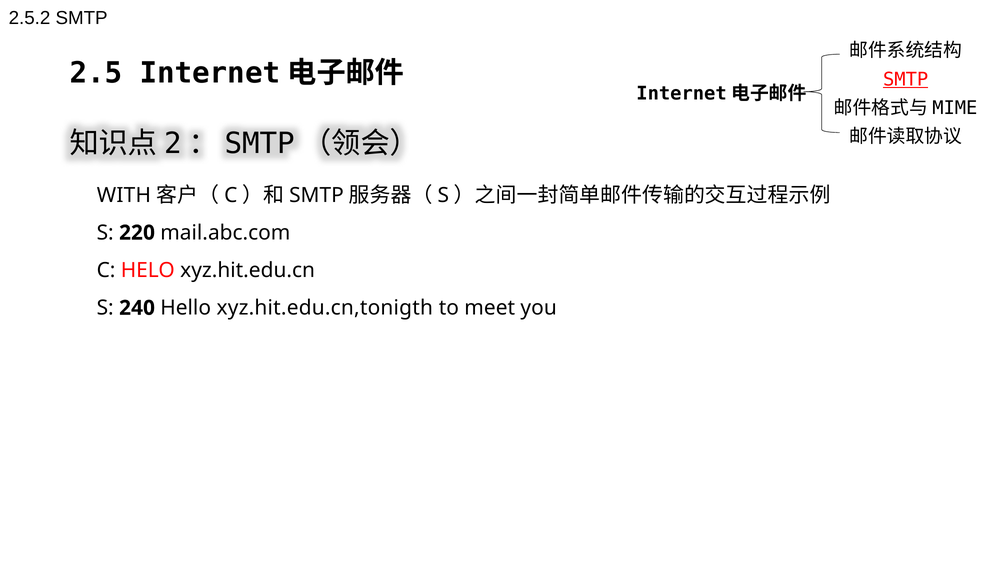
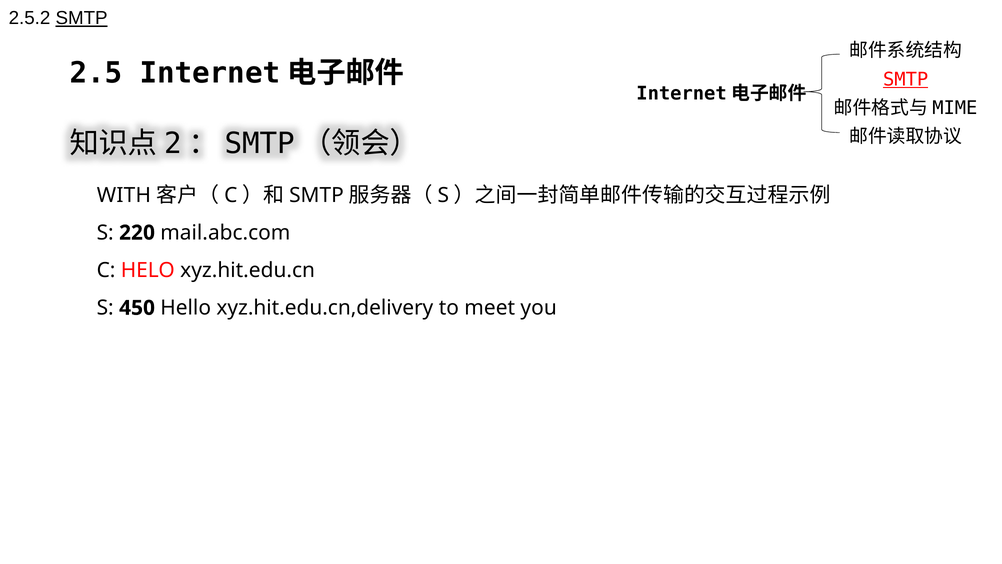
SMTP underline: none -> present (82, 18)
240: 240 -> 450 (137, 308)
xyz.hit.edu.cn,tonigth: xyz.hit.edu.cn,tonigth -> xyz.hit.edu.cn,delivery (325, 308)
